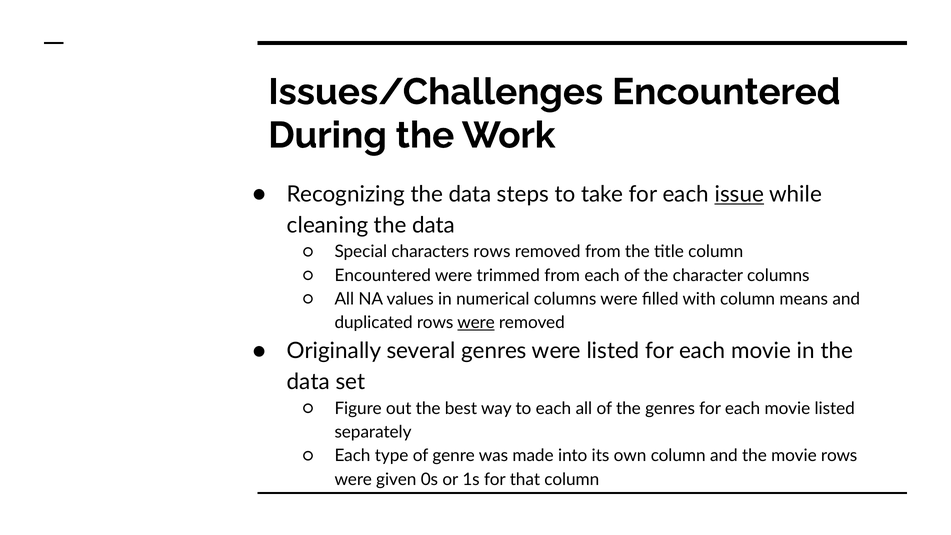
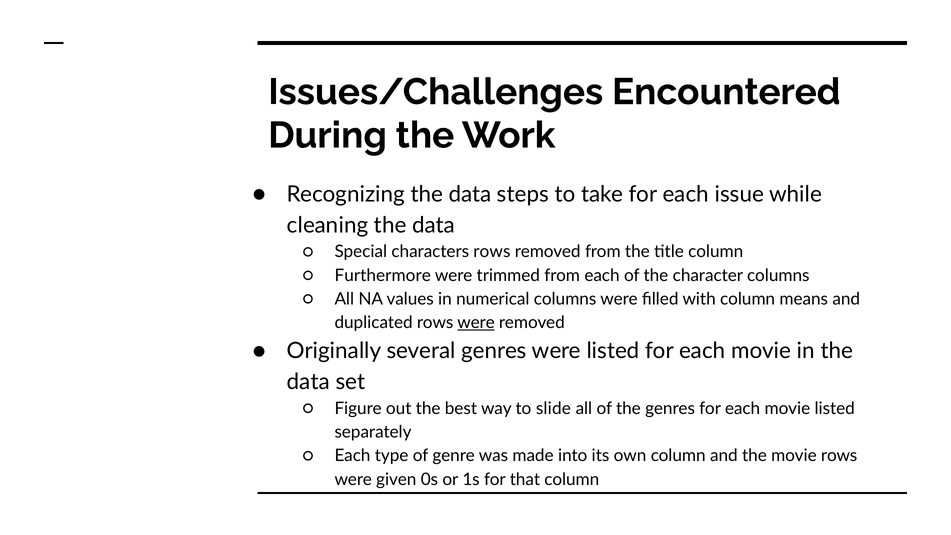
issue underline: present -> none (739, 194)
Encountered: Encountered -> Furthermore (383, 275)
to each: each -> slide (553, 408)
